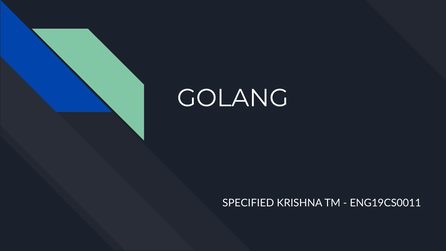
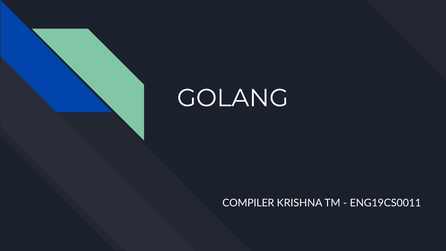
SPECIFIED: SPECIFIED -> COMPILER (248, 203)
